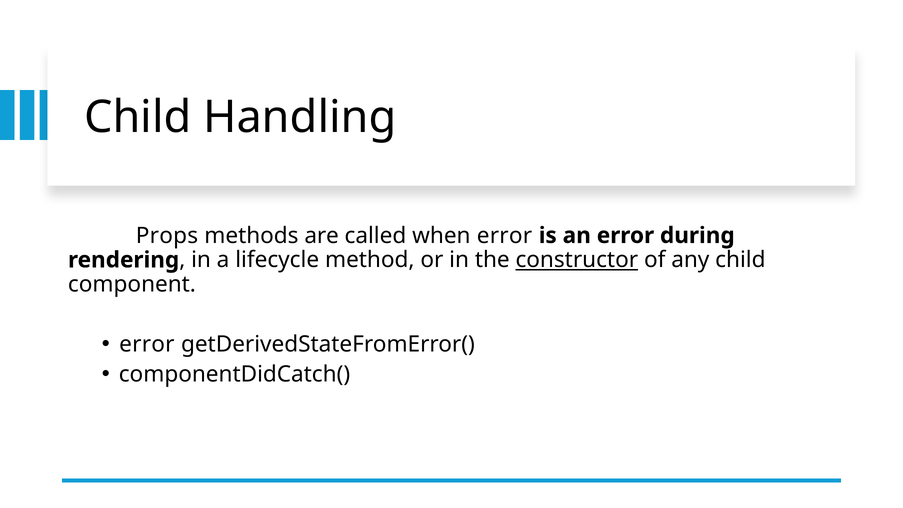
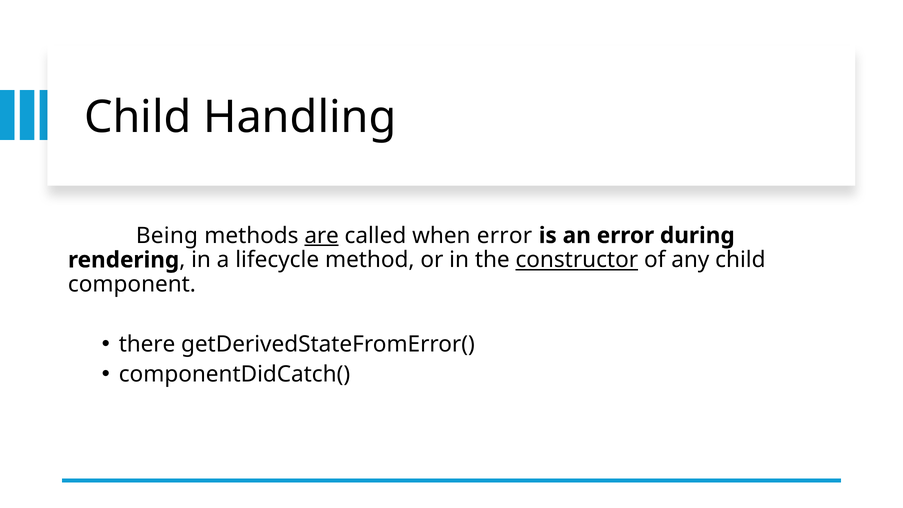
Props: Props -> Being (167, 236)
are underline: none -> present (322, 236)
error: error -> there (147, 344)
